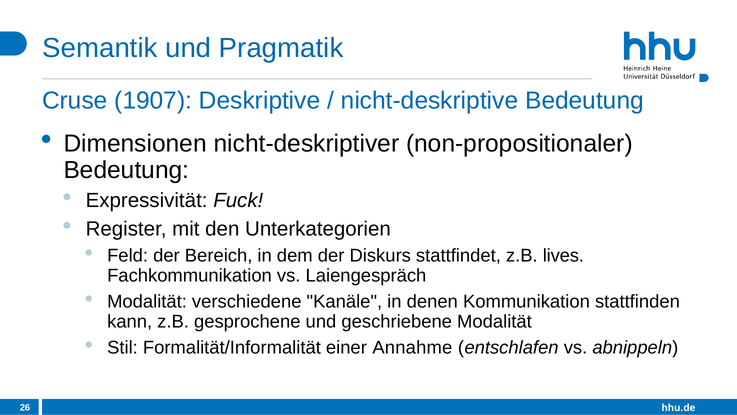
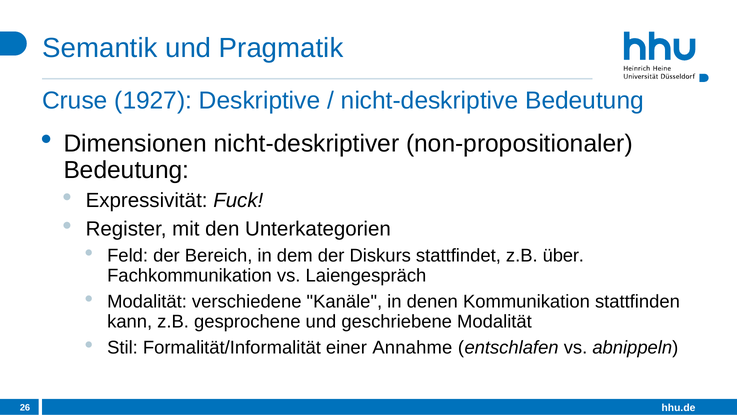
1907: 1907 -> 1927 (153, 101)
lives: lives -> über (563, 256)
